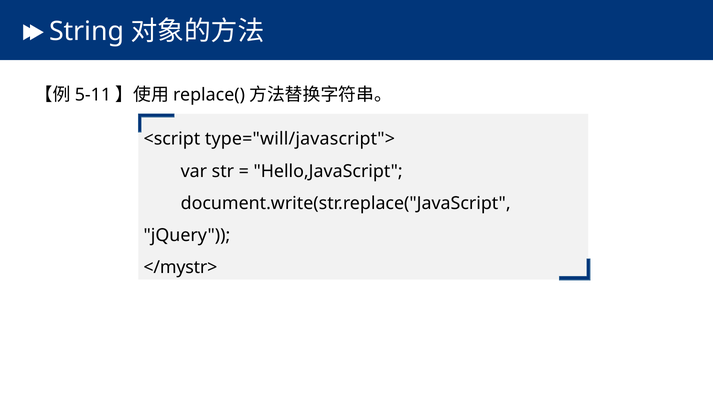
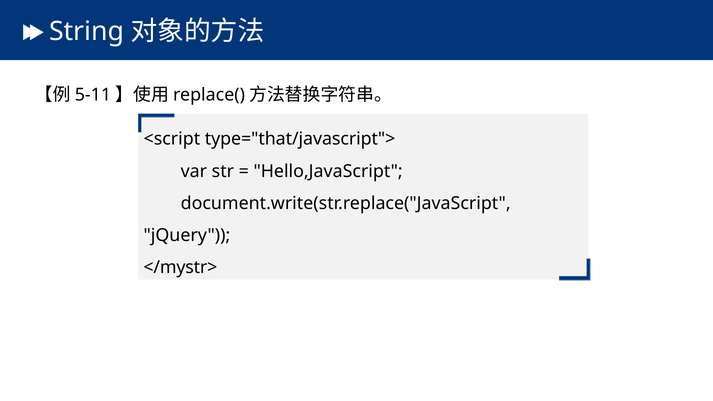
type="will/javascript">: type="will/javascript"> -> type="that/javascript"> (300, 139)
